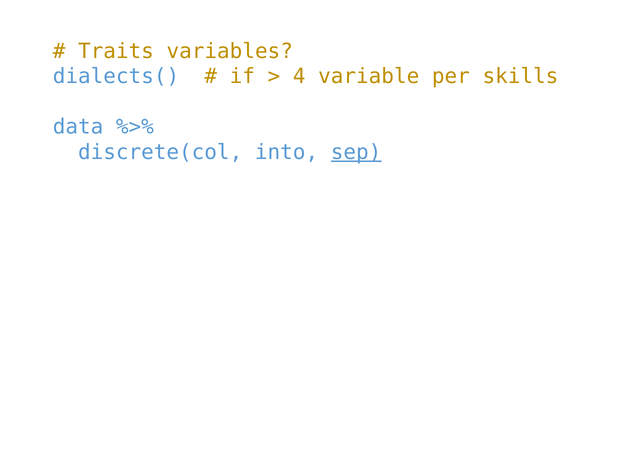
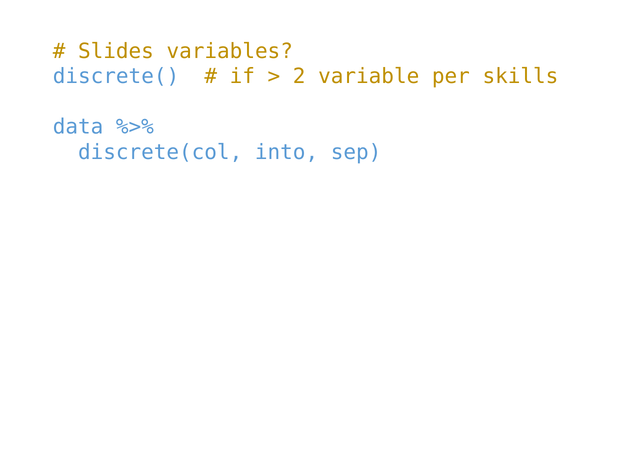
Traits: Traits -> Slides (116, 51)
dialects(: dialects( -> discrete( (116, 76)
4: 4 -> 2 (299, 76)
sep underline: present -> none (356, 152)
